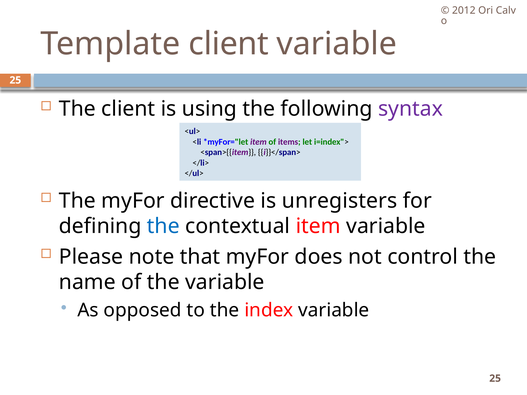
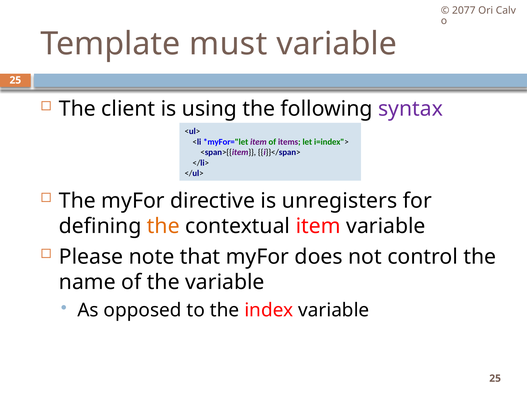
2012: 2012 -> 2077 (464, 10)
Template client: client -> must (228, 44)
the colour: blue -> orange (163, 226)
